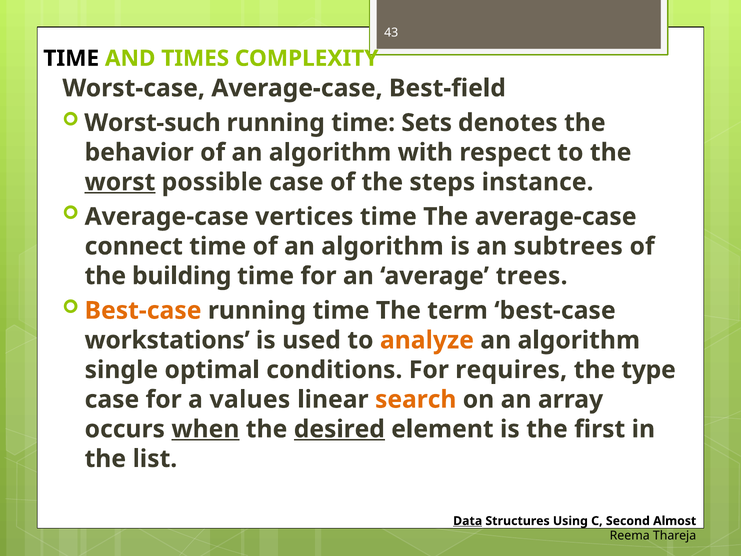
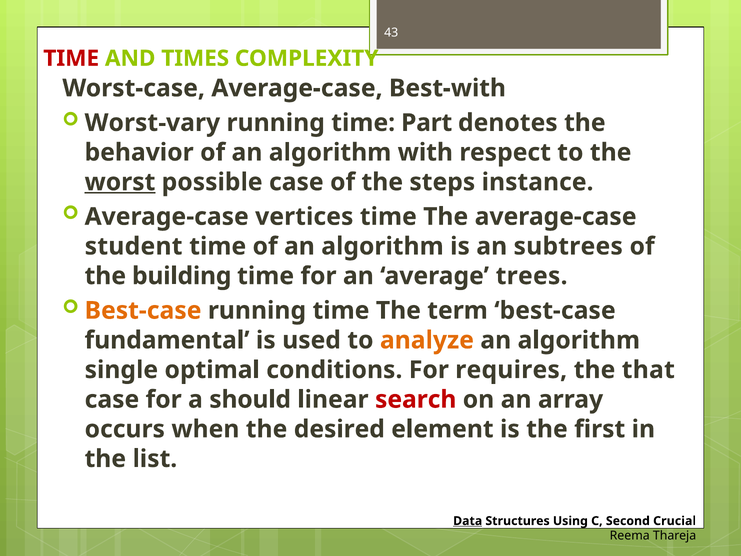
TIME colour: black -> red (71, 58)
Best-field: Best-field -> Best-with (448, 88)
Worst-such: Worst-such -> Worst-vary (152, 123)
Sets: Sets -> Part (427, 123)
connect: connect -> student (134, 246)
workstations: workstations -> fundamental (167, 340)
type: type -> that (648, 370)
values: values -> should (250, 399)
search colour: orange -> red (416, 399)
when underline: present -> none (205, 429)
desired underline: present -> none (339, 429)
Almost: Almost -> Crucial (675, 521)
